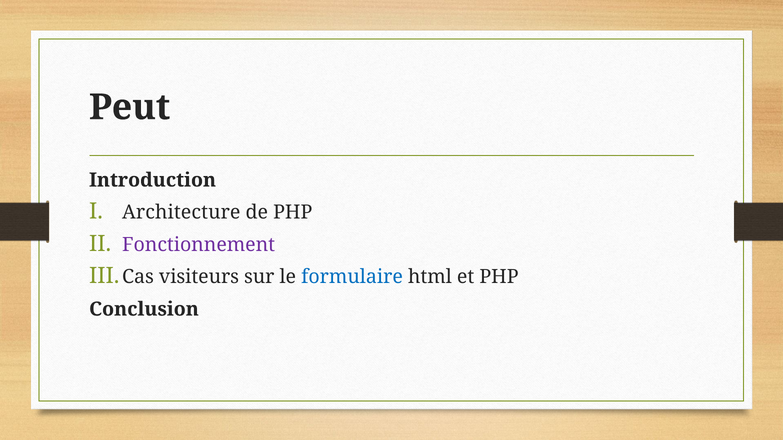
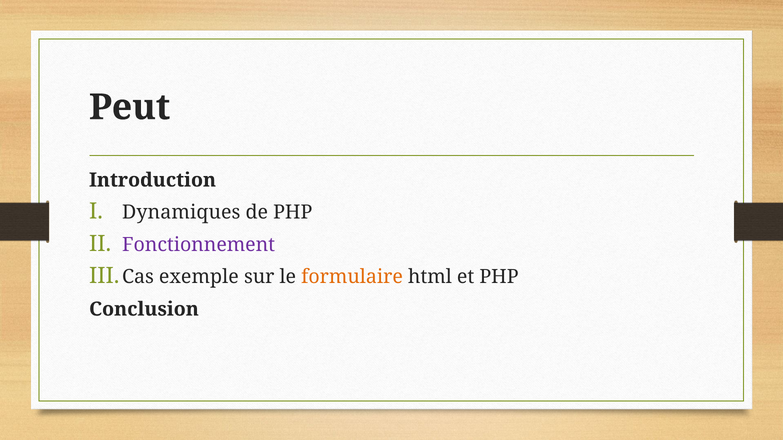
Architecture: Architecture -> Dynamiques (181, 213)
visiteurs: visiteurs -> exemple (199, 277)
formulaire colour: blue -> orange (352, 277)
